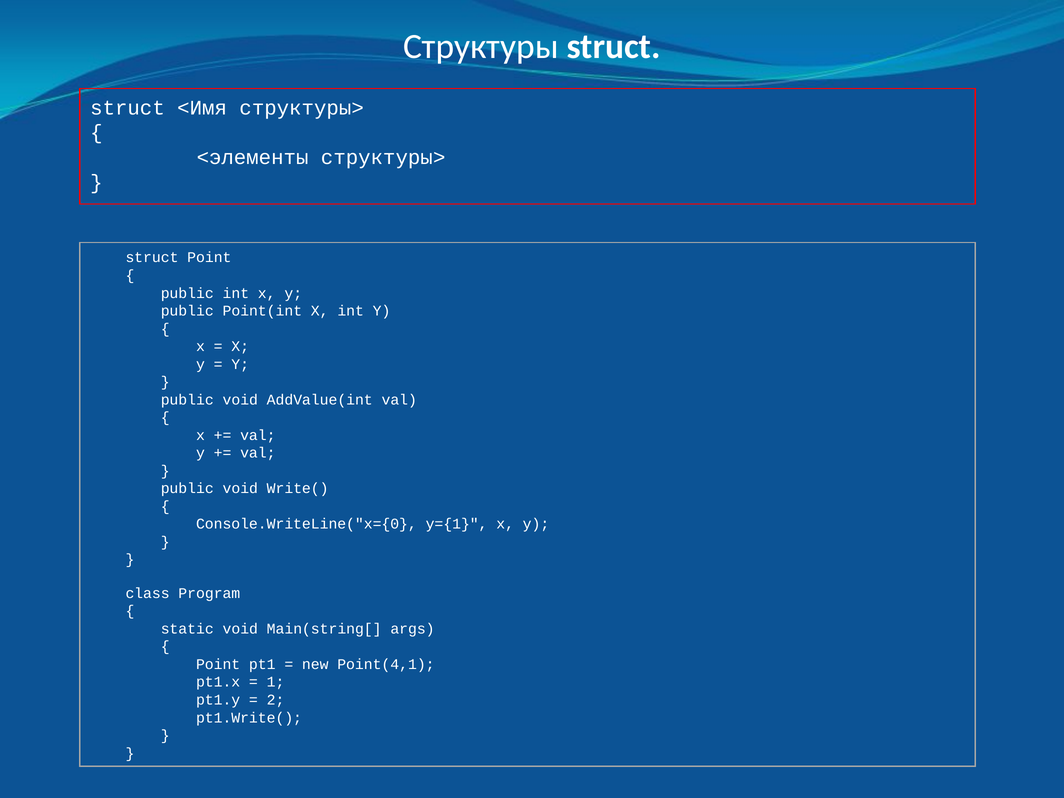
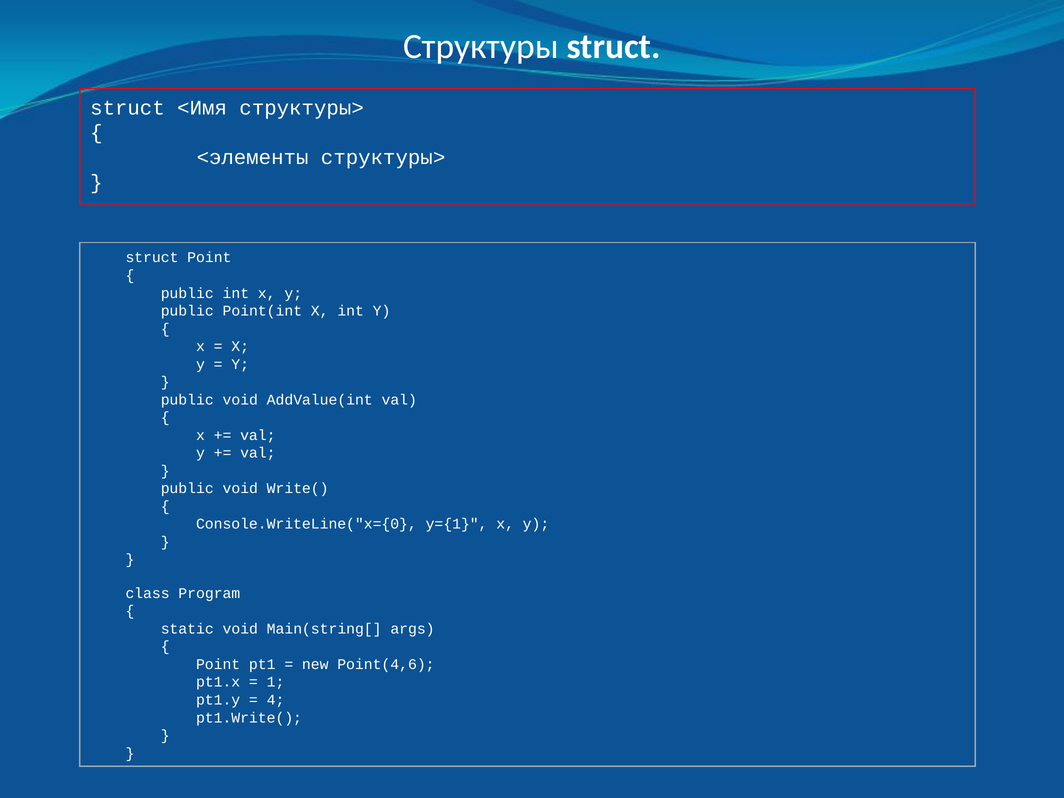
Point(4,1: Point(4,1 -> Point(4,6 (386, 664)
2: 2 -> 4 (276, 700)
